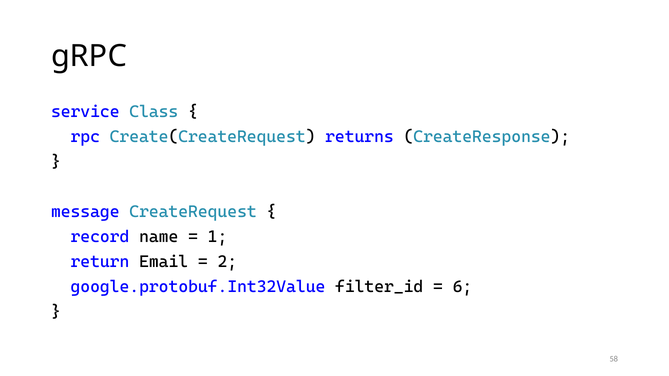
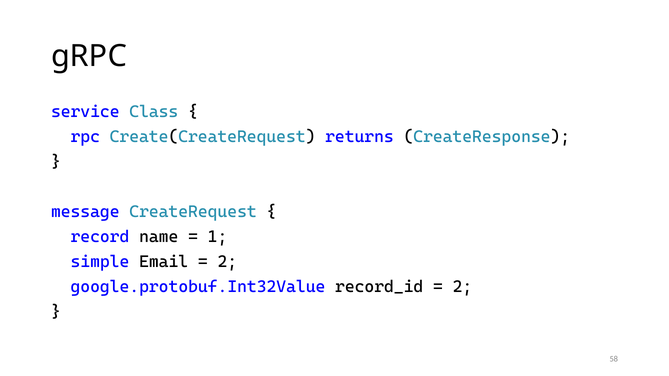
return: return -> simple (100, 262)
filter_id: filter_id -> record_id (379, 287)
6: 6 -> 2 (462, 287)
